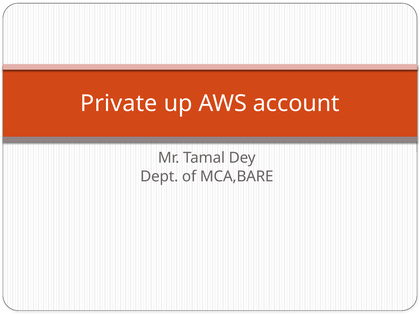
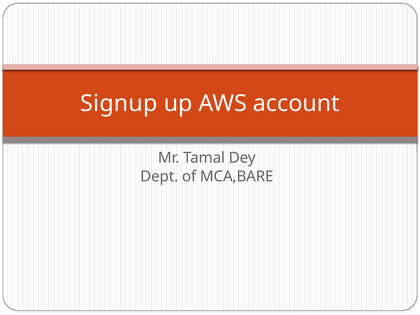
Private: Private -> Signup (119, 103)
